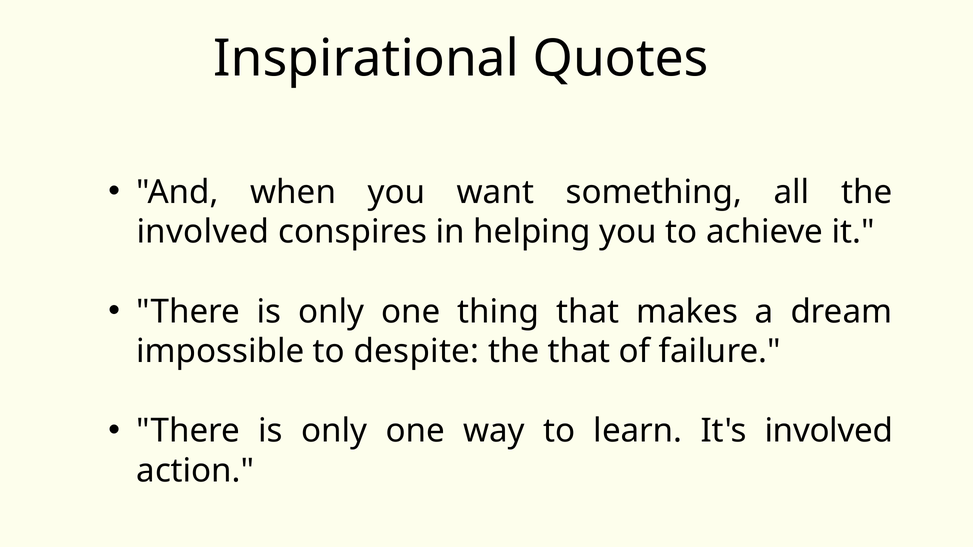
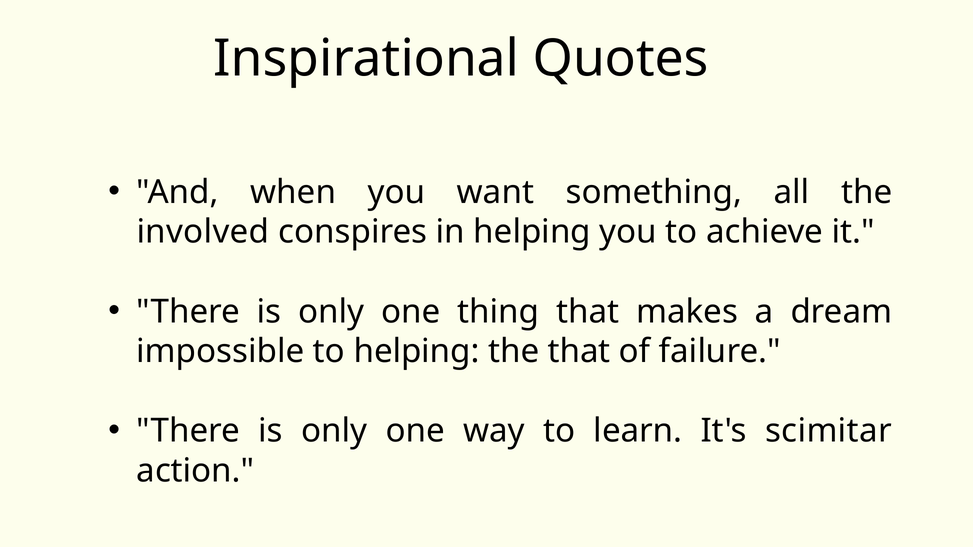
to despite: despite -> helping (417, 352)
It's involved: involved -> scimitar (828, 431)
